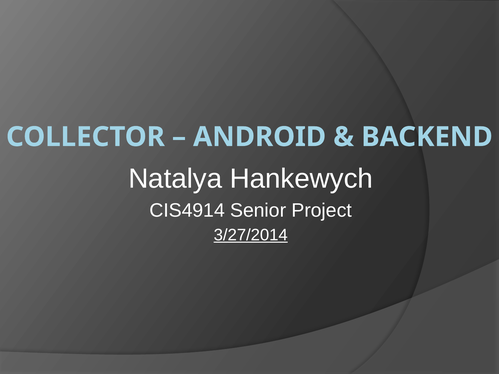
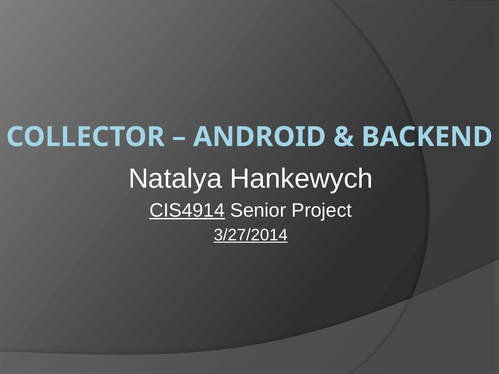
CIS4914 underline: none -> present (187, 211)
